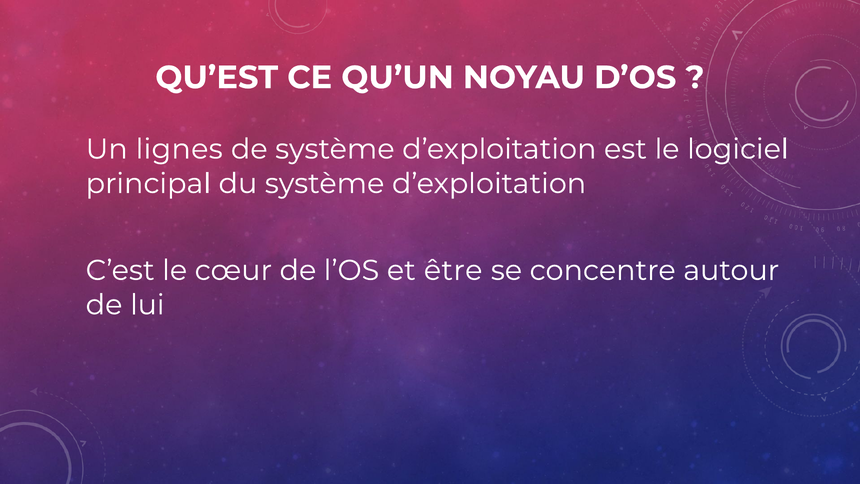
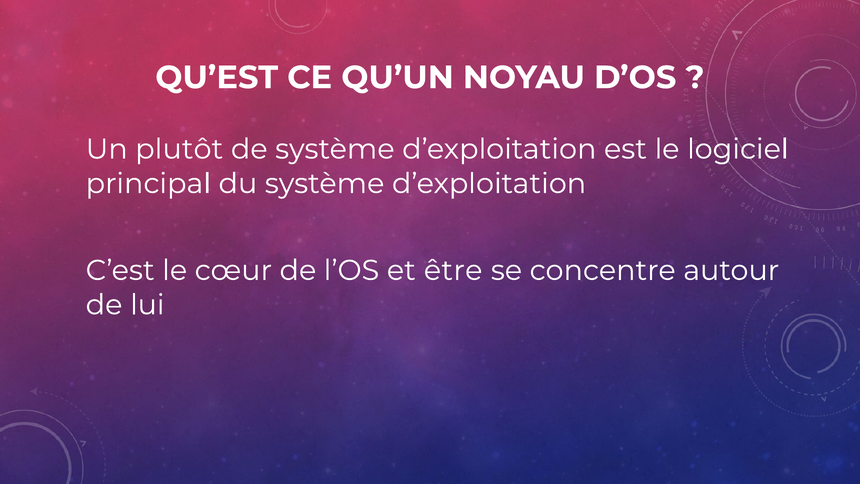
lignes: lignes -> plutôt (179, 149)
